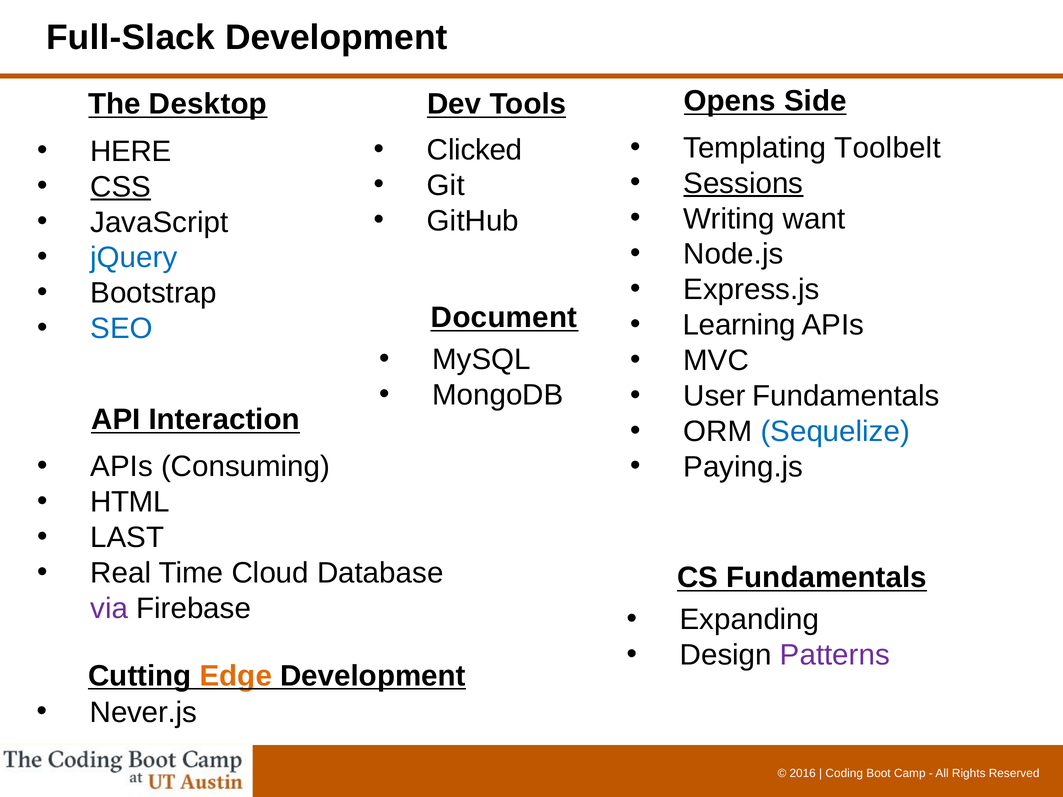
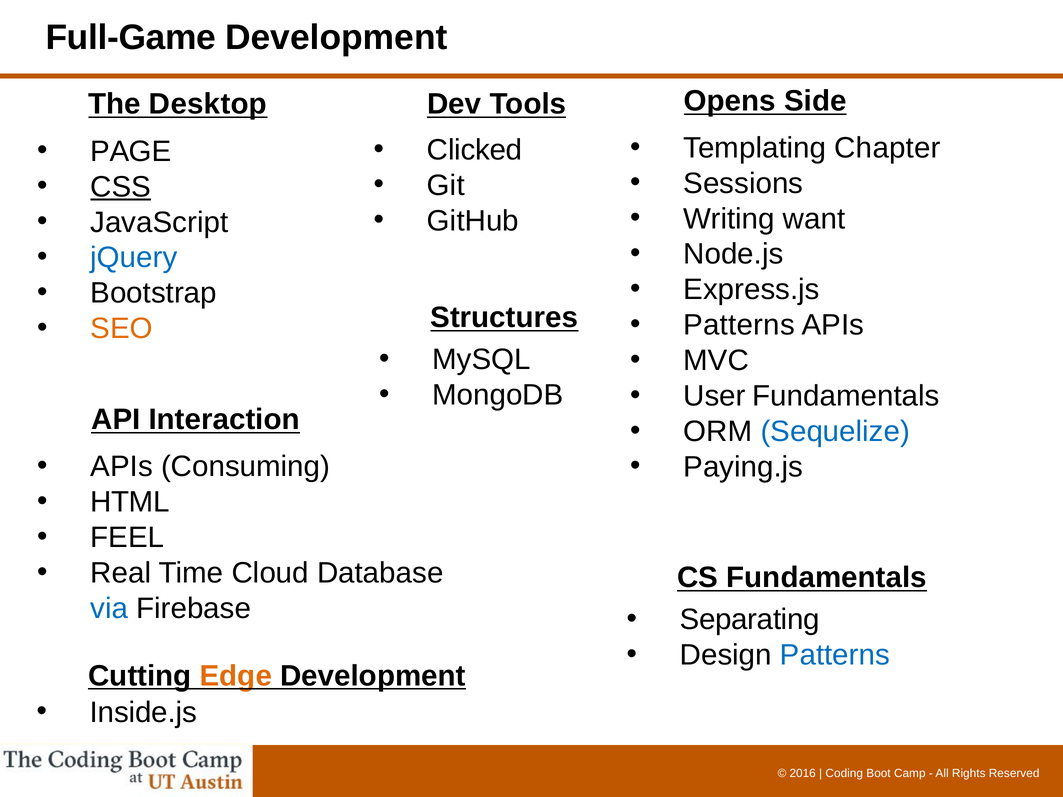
Full-Slack: Full-Slack -> Full-Game (131, 38)
Toolbelt: Toolbelt -> Chapter (888, 148)
HERE: HERE -> PAGE (131, 151)
Sessions underline: present -> none (743, 183)
Document: Document -> Structures (504, 318)
Learning: Learning -> Patterns (739, 325)
SEO colour: blue -> orange (122, 329)
LAST: LAST -> FEEL (127, 538)
via colour: purple -> blue (109, 609)
Expanding: Expanding -> Separating (750, 620)
Patterns colour: purple -> blue (835, 655)
Never.js: Never.js -> Inside.js (143, 713)
